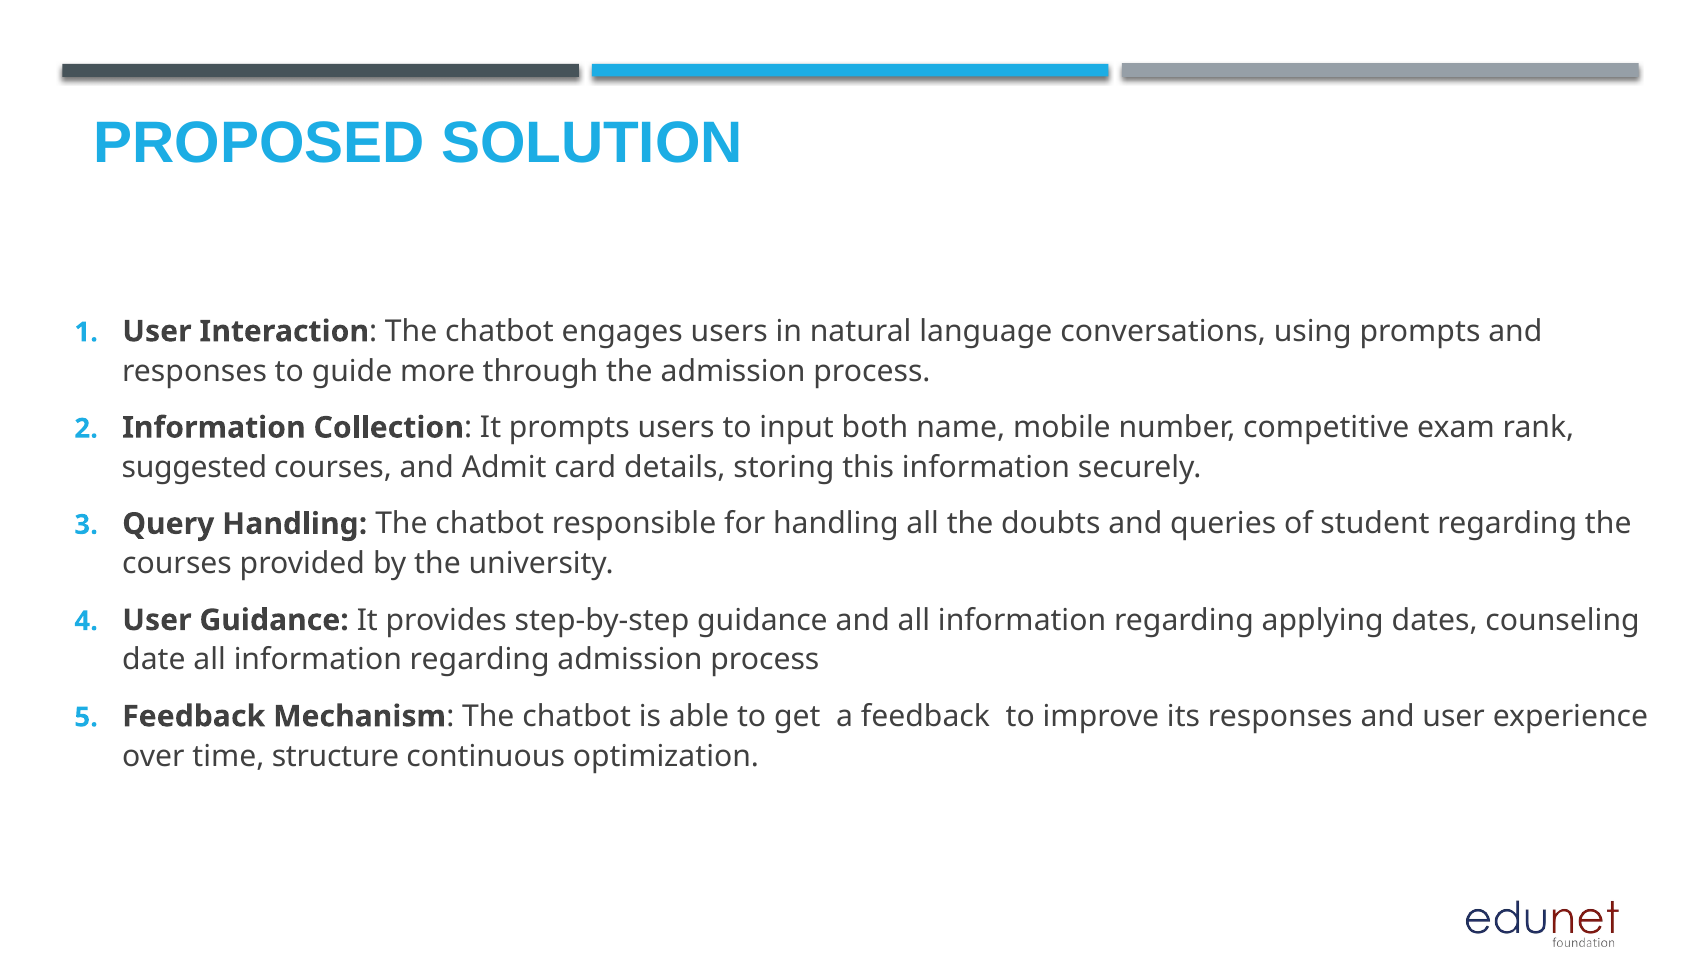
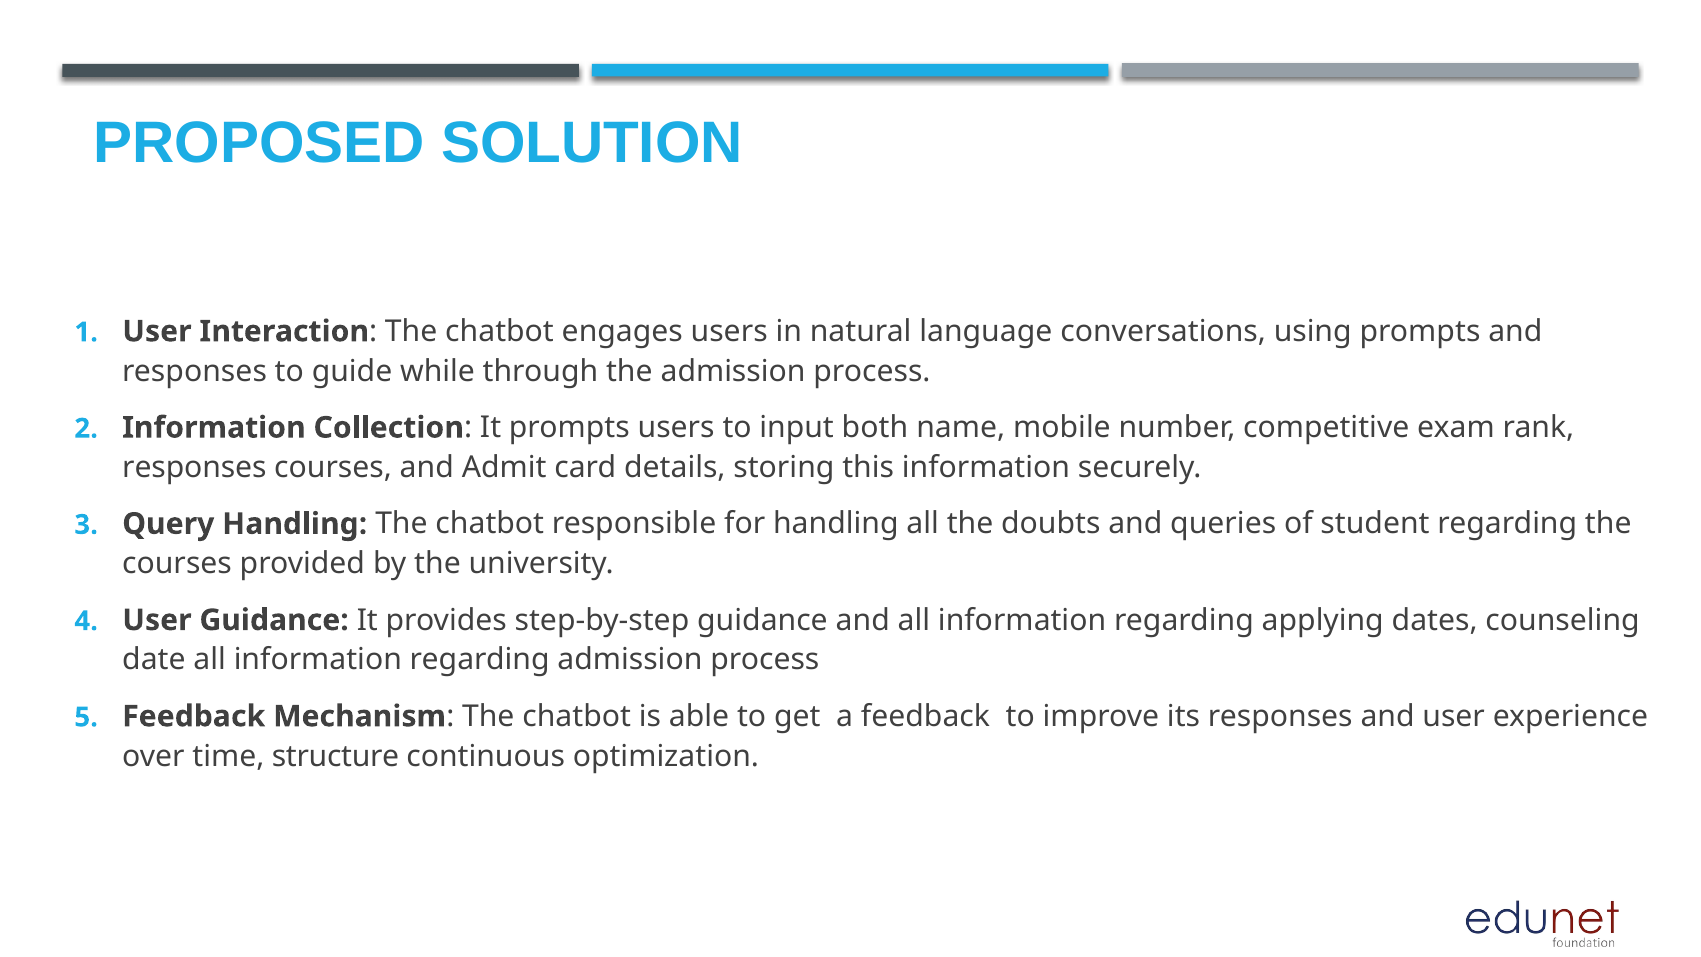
more: more -> while (438, 371)
suggested: suggested -> responses (194, 467)
